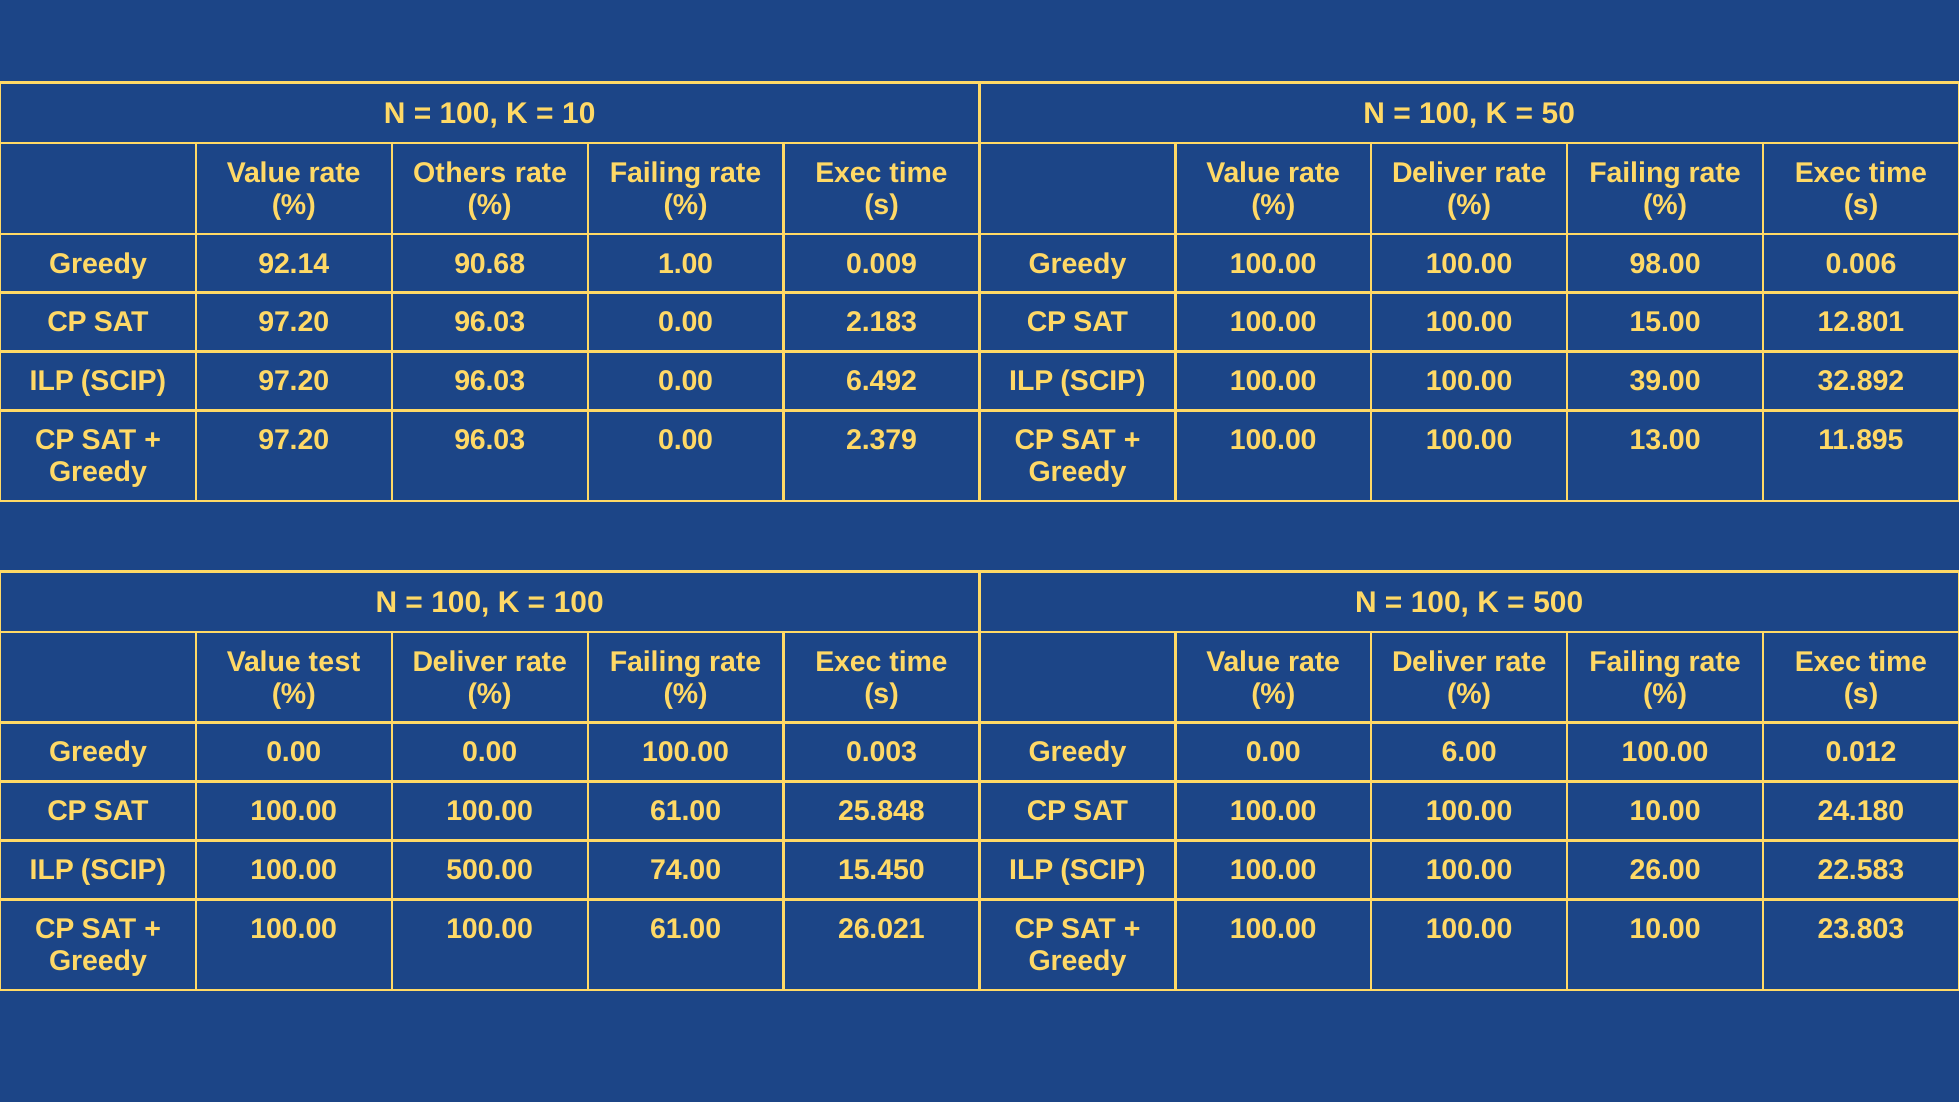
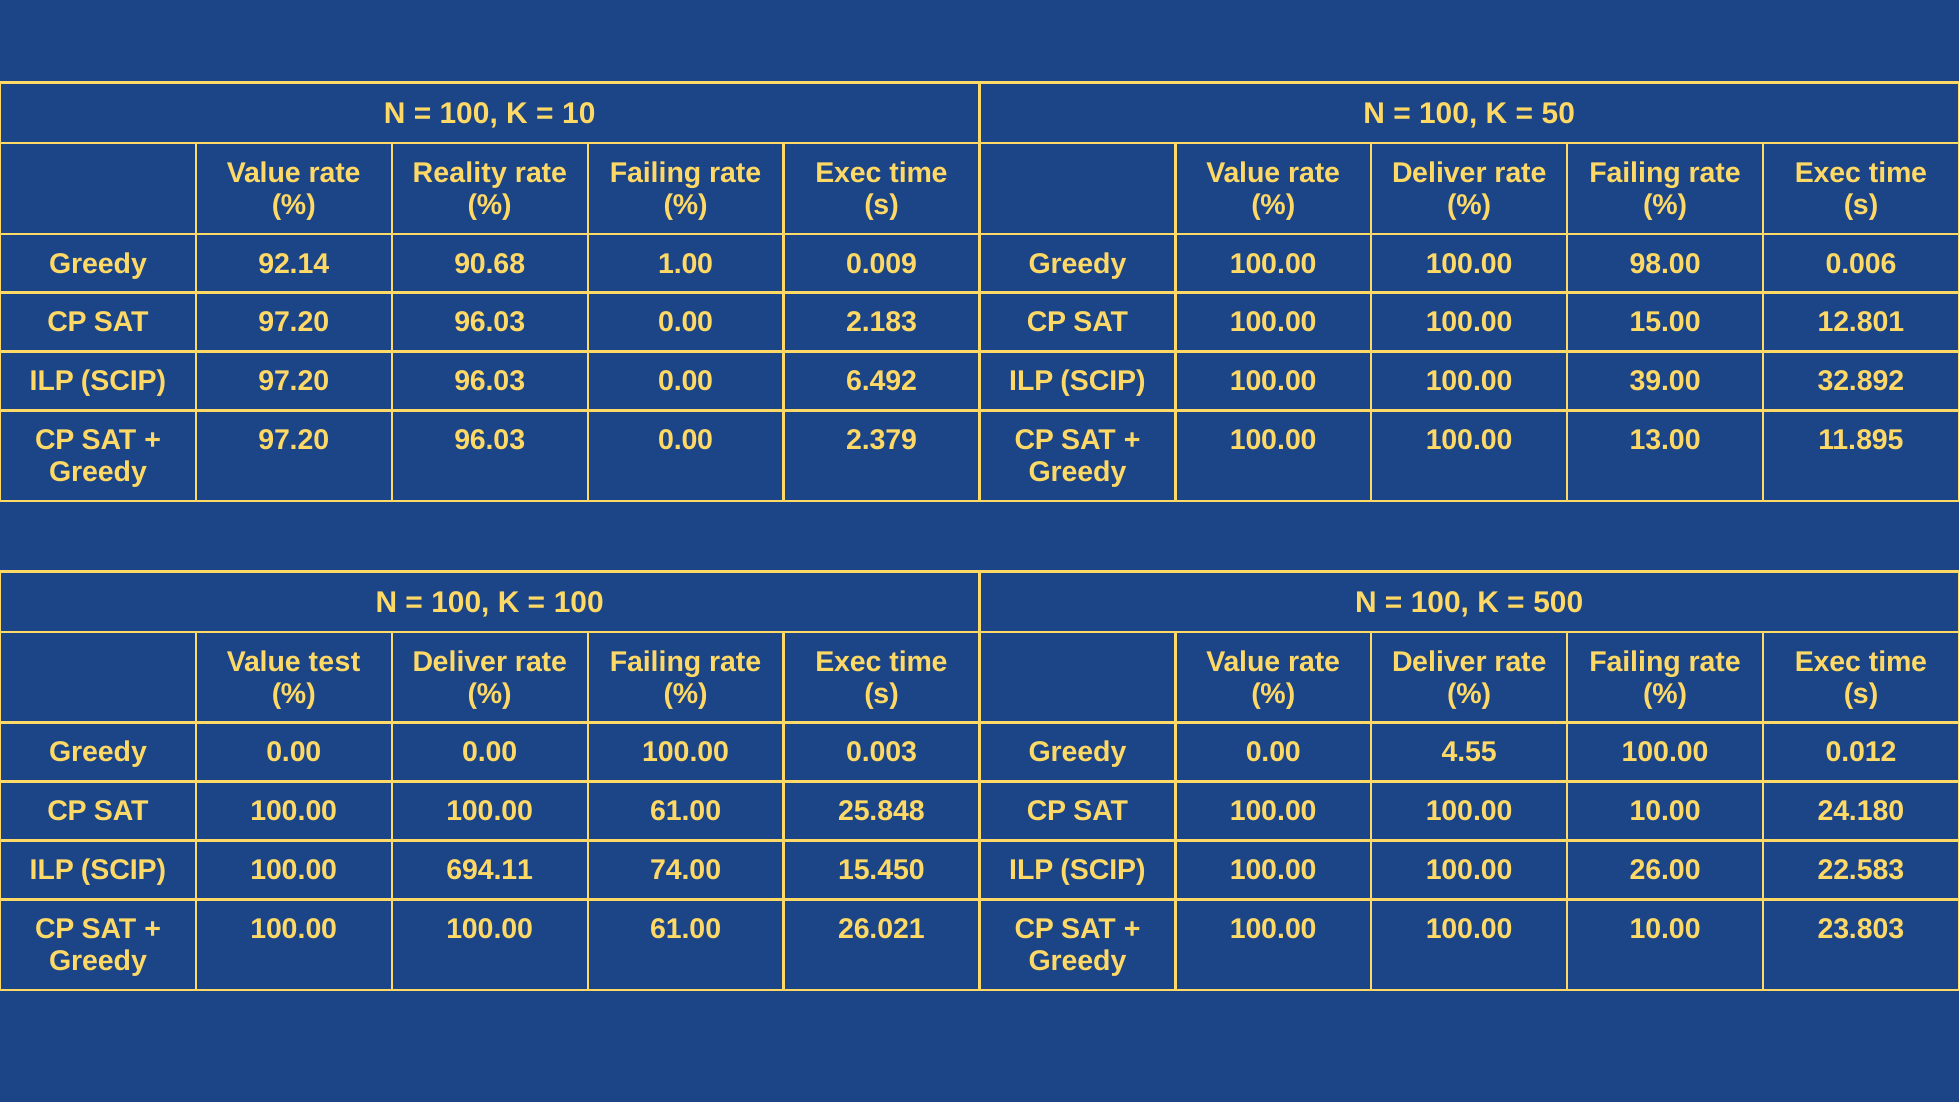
Others: Others -> Reality (460, 173)
6.00: 6.00 -> 4.55 (1469, 753)
500.00: 500.00 -> 694.11 (490, 870)
